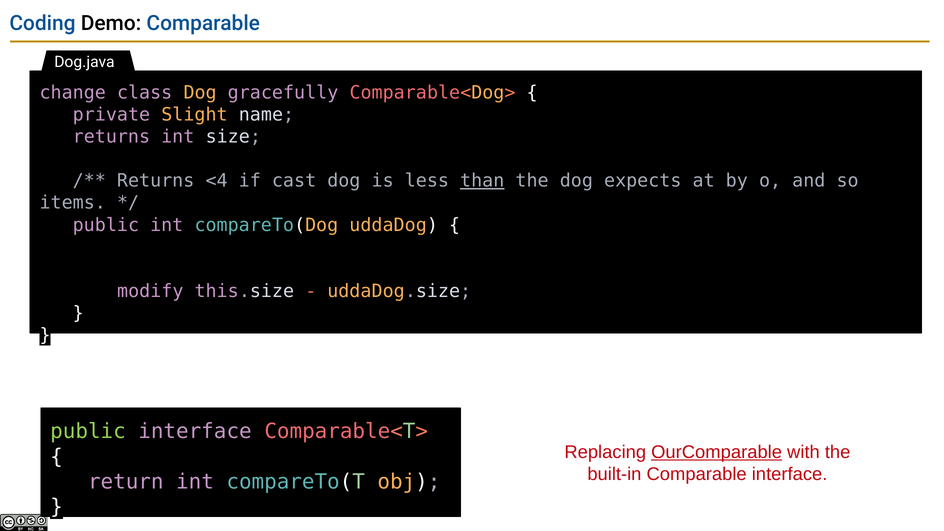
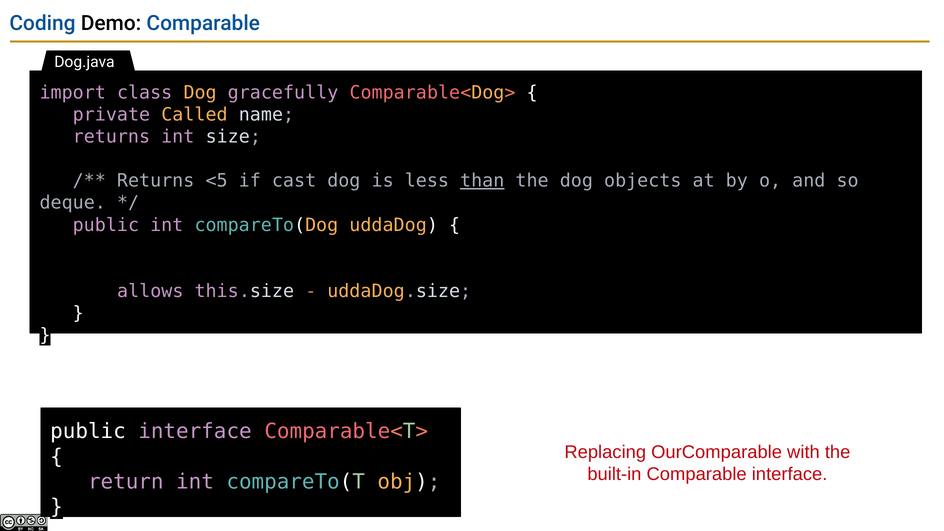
change: change -> import (73, 93)
Slight: Slight -> Called (194, 115)
<4: <4 -> <5 (217, 181)
expects: expects -> objects (643, 181)
items: items -> deque (73, 203)
modify: modify -> allows (150, 291)
public colour: light green -> white (88, 431)
OurComparable underline: present -> none (717, 452)
